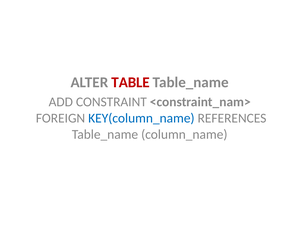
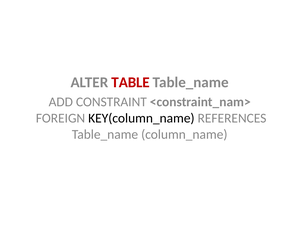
KEY(column_name colour: blue -> black (141, 118)
